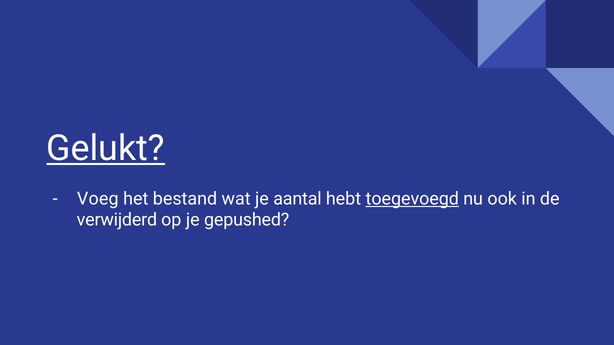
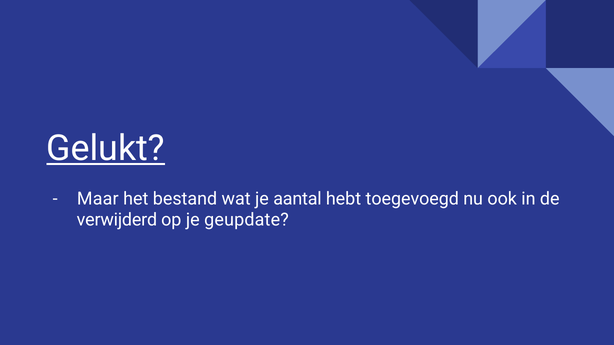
Voeg: Voeg -> Maar (98, 199)
toegevoegd underline: present -> none (412, 199)
gepushed: gepushed -> geupdate (246, 220)
